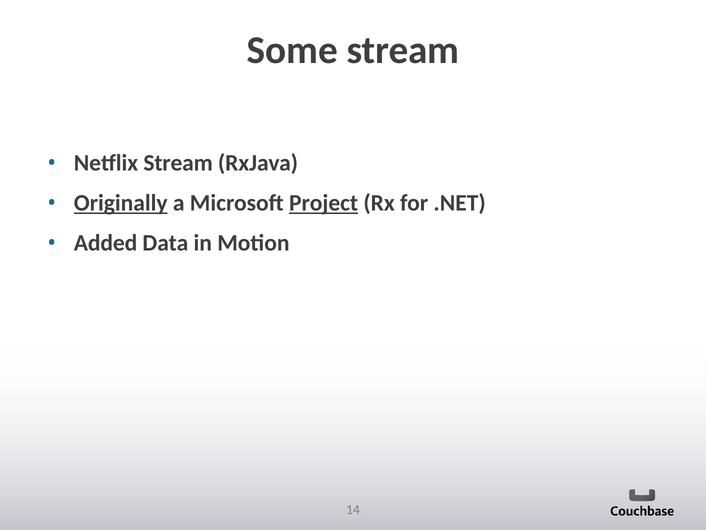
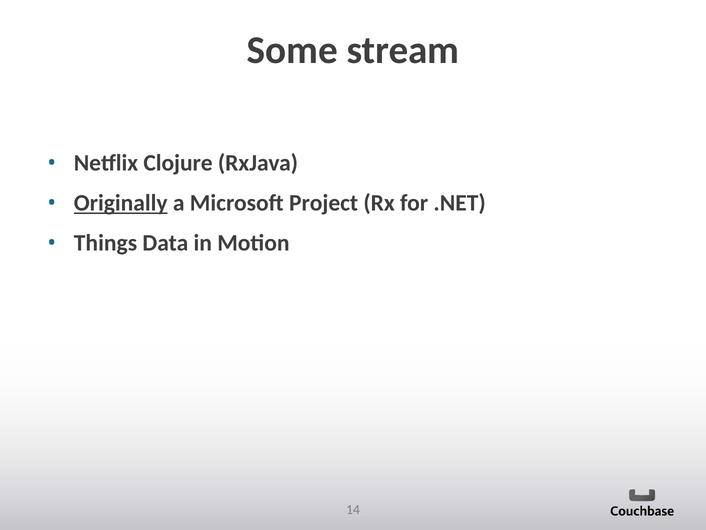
Netflix Stream: Stream -> Clojure (178, 163)
Project underline: present -> none (324, 203)
Added: Added -> Things (105, 243)
